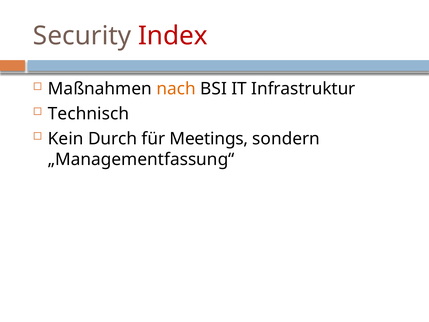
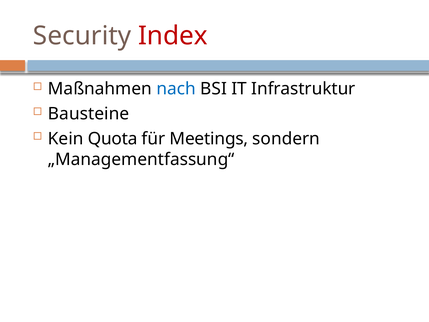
nach colour: orange -> blue (176, 89)
Technisch: Technisch -> Bausteine (89, 114)
Durch: Durch -> Quota (113, 139)
